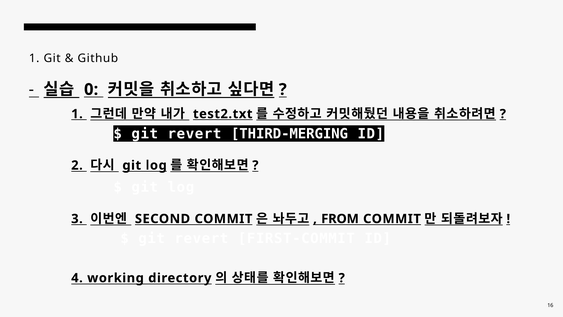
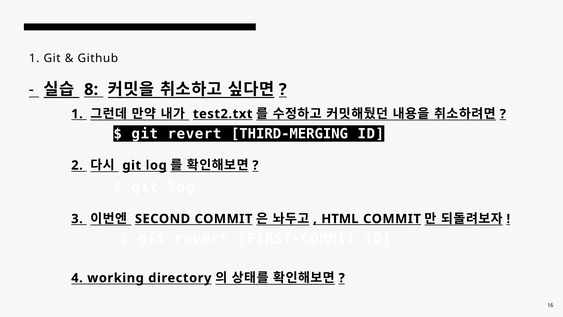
0: 0 -> 8 (91, 89)
FROM: FROM -> HTML (340, 219)
